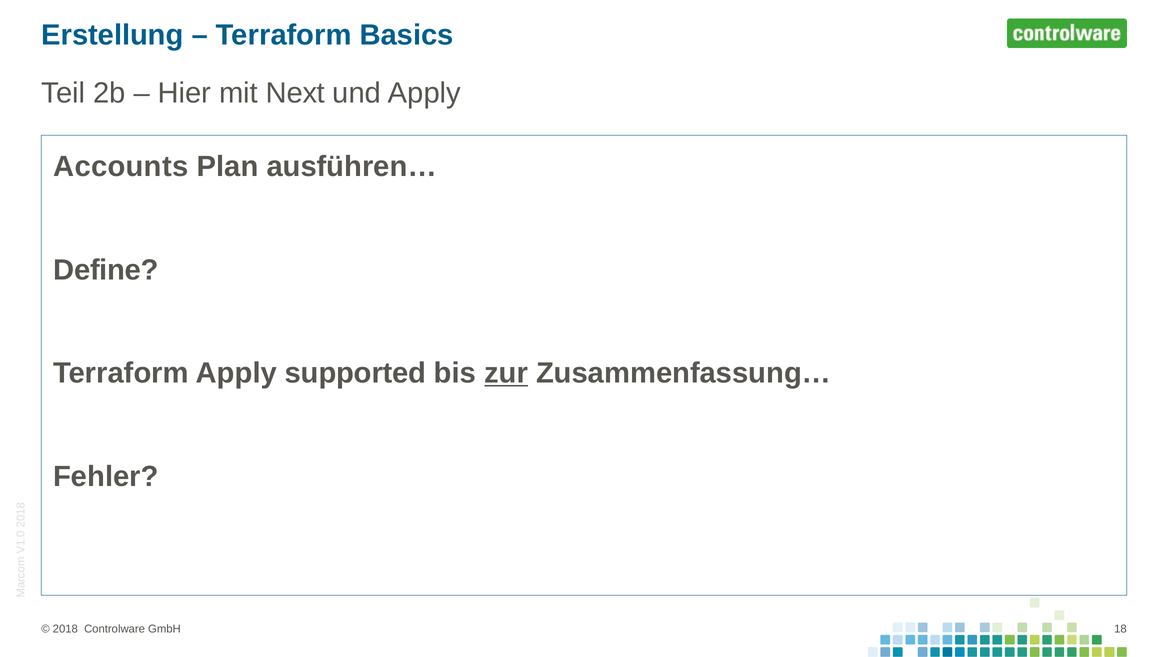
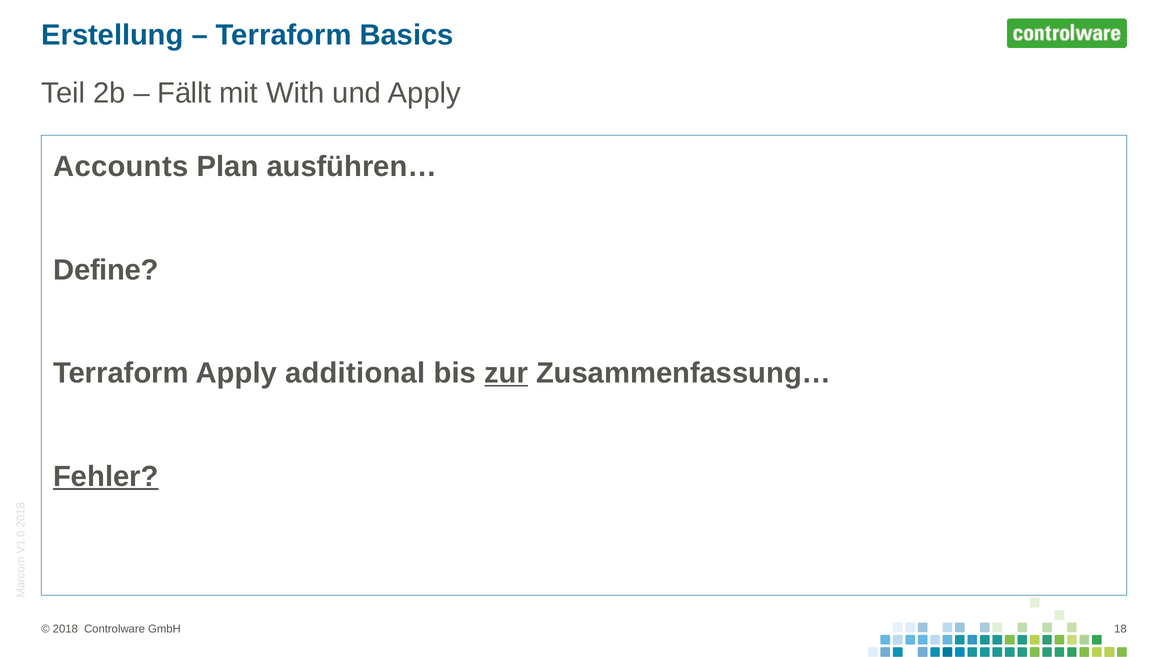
Hier: Hier -> Fällt (184, 93)
Next: Next -> With (295, 93)
supported: supported -> additional (355, 373)
Fehler underline: none -> present (106, 477)
